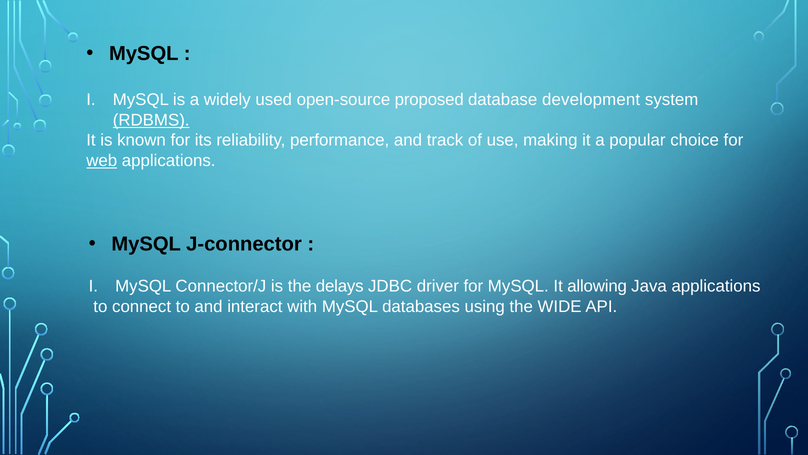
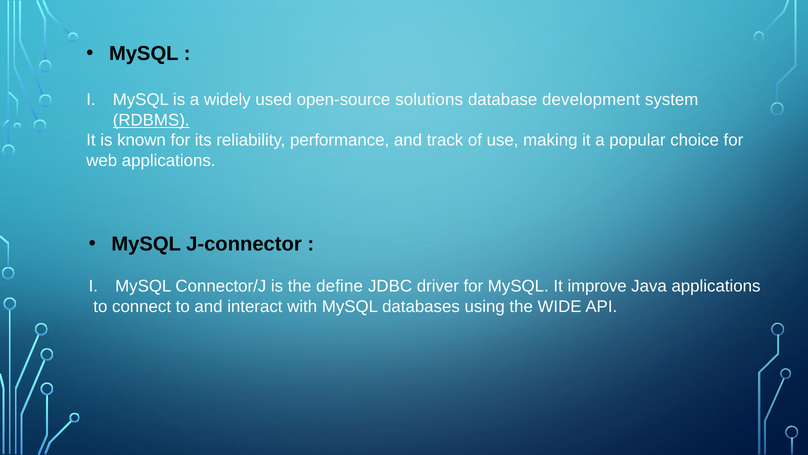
proposed: proposed -> solutions (429, 100)
web underline: present -> none (102, 160)
delays: delays -> define (340, 286)
allowing: allowing -> improve (597, 286)
